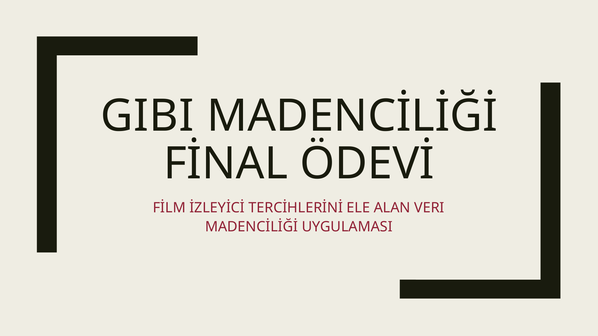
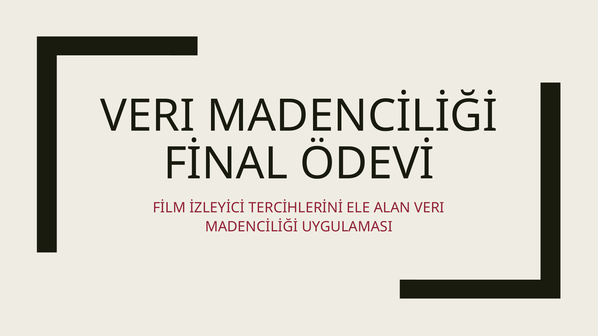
GIBI: GIBI -> VERI (148, 116)
